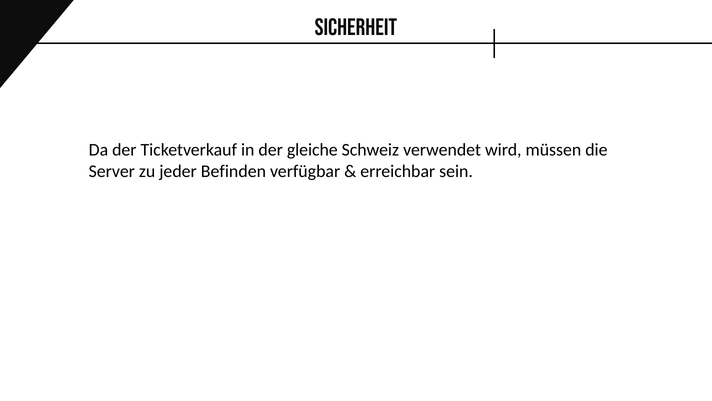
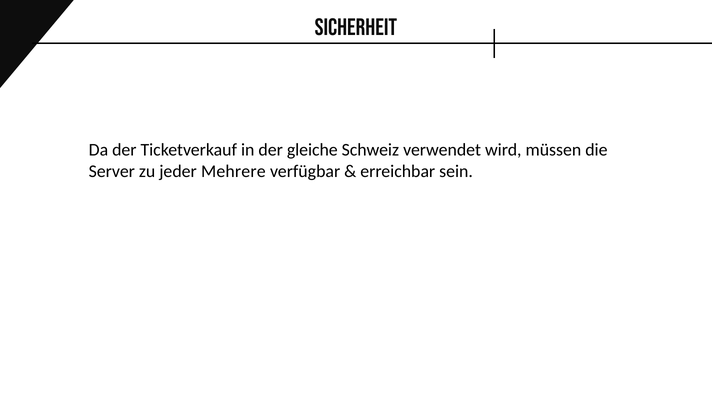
Befinden: Befinden -> Mehrere (233, 171)
